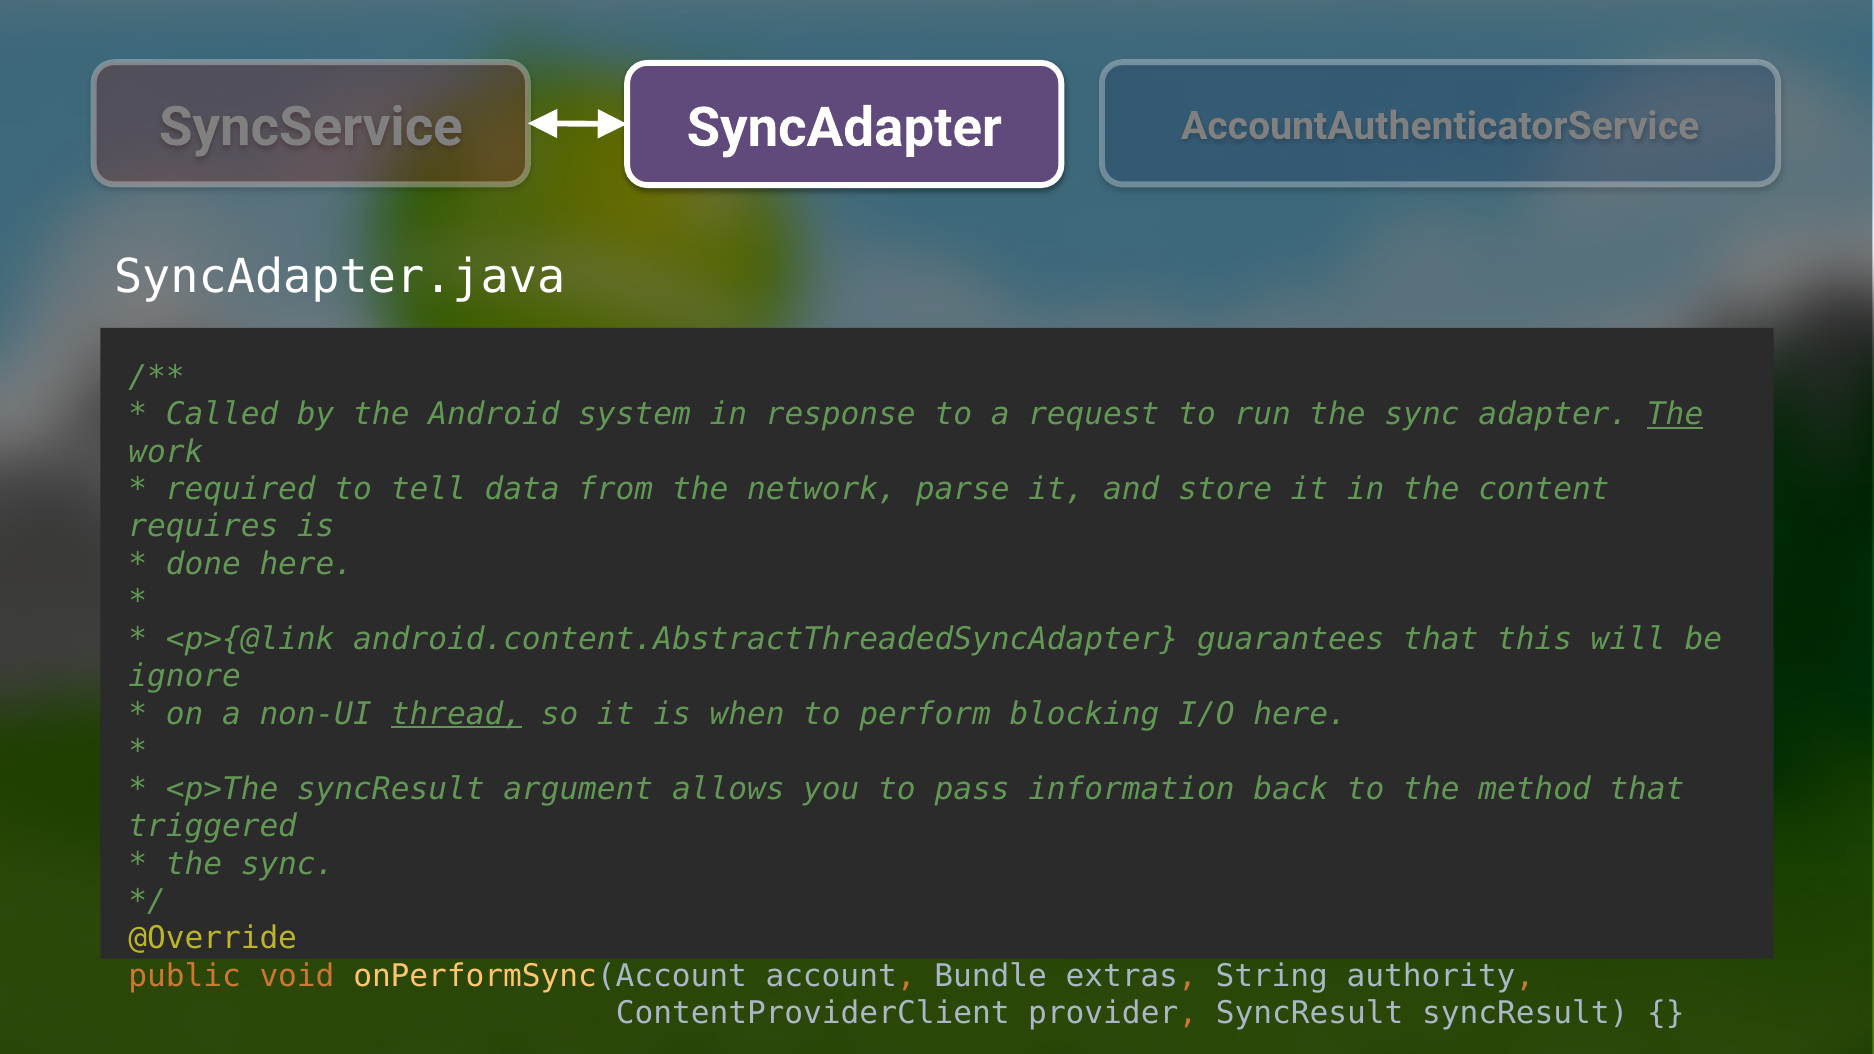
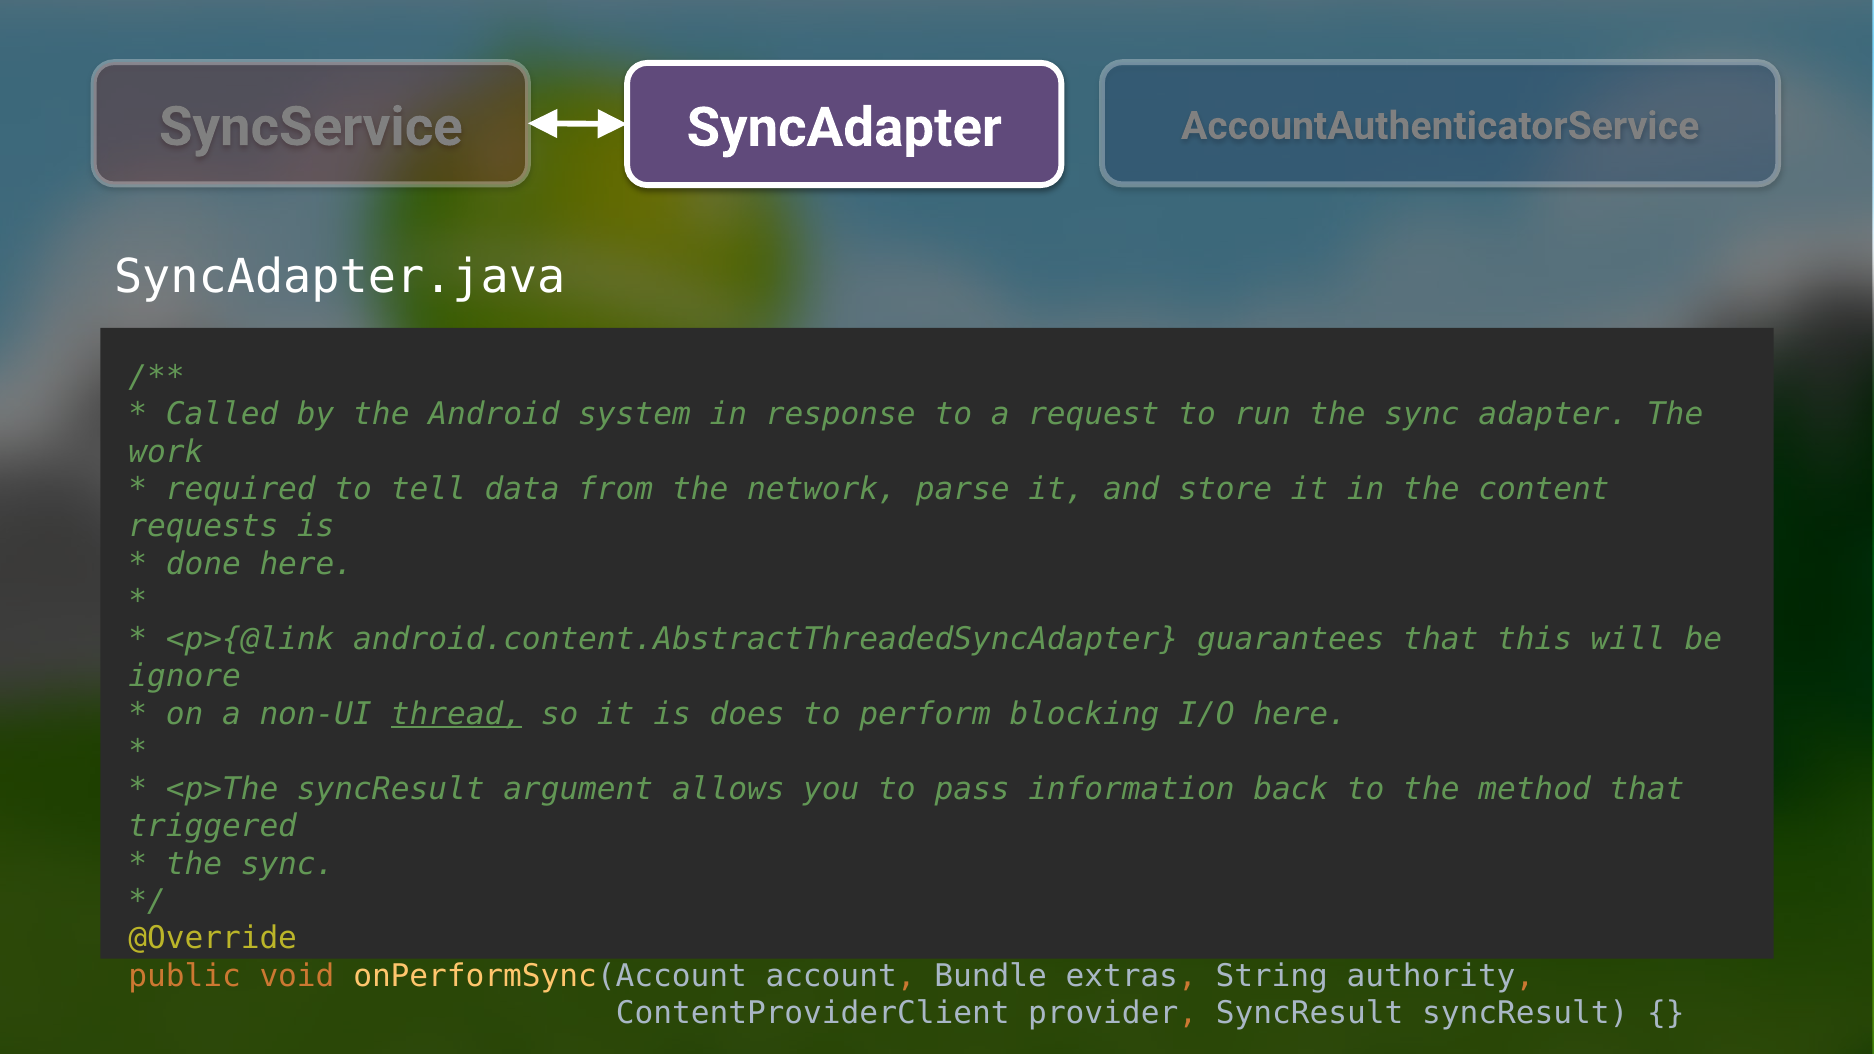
The underline: present -> none (1675, 414)
requires: requires -> requests (203, 527)
when: when -> does (747, 714)
